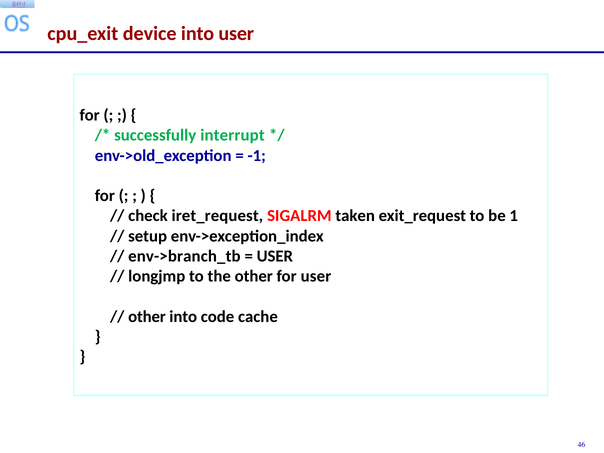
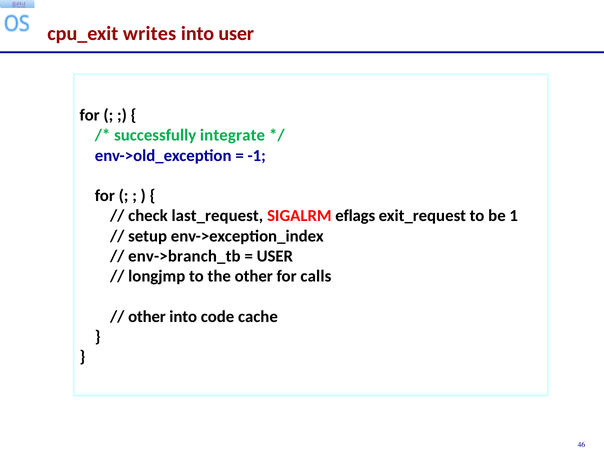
device: device -> writes (150, 34)
interrupt: interrupt -> integrate (233, 135)
iret_request: iret_request -> last_request (217, 216)
taken: taken -> eflags (355, 216)
for user: user -> calls (316, 276)
